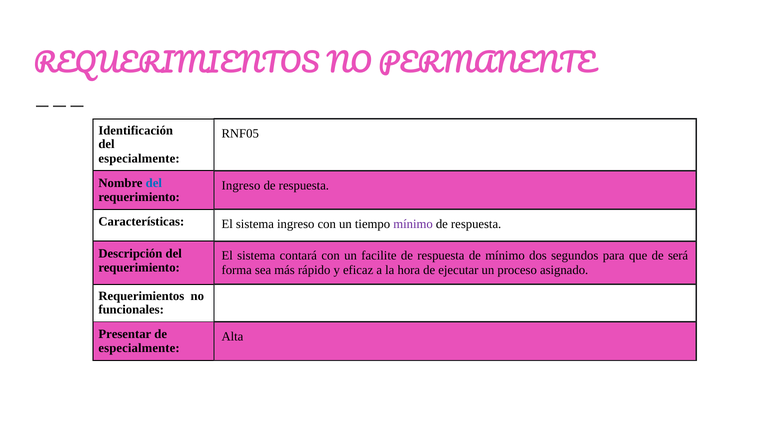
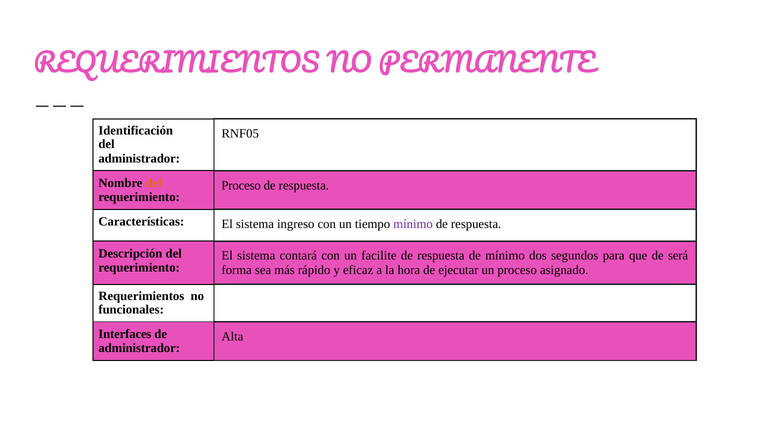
especialmente: especialmente -> administrador (139, 159)
del colour: blue -> orange (154, 183)
Ingreso: Ingreso -> Proceso (241, 186)
Presentar: Presentar -> Interfaces (125, 335)
especialmente: especialmente -> administrador (139, 349)
